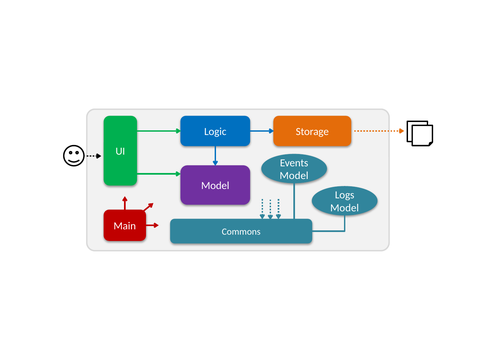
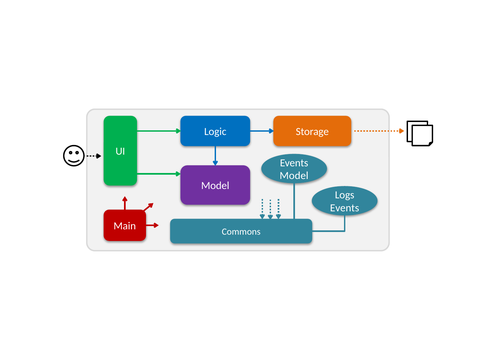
Model: Model -> Events (345, 208)
